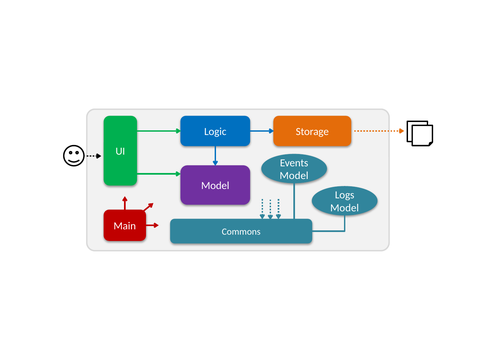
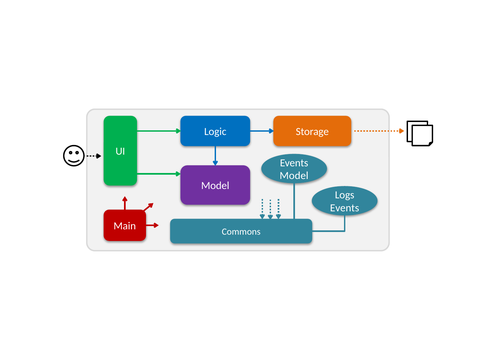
Model: Model -> Events (345, 208)
